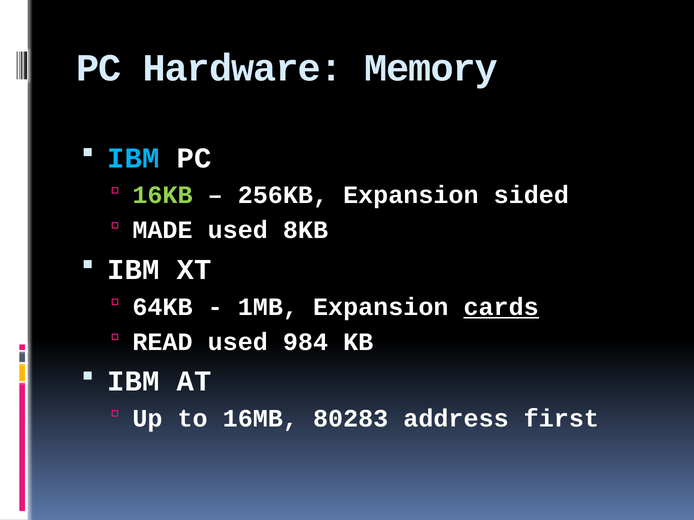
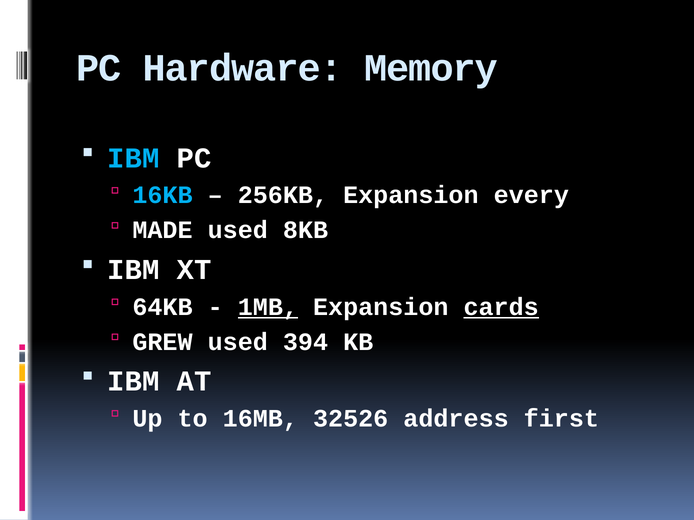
16KB colour: light green -> light blue (162, 195)
sided: sided -> every (531, 195)
1MB underline: none -> present (268, 307)
READ: READ -> GREW (162, 342)
984: 984 -> 394 (306, 342)
80283: 80283 -> 32526 (351, 419)
